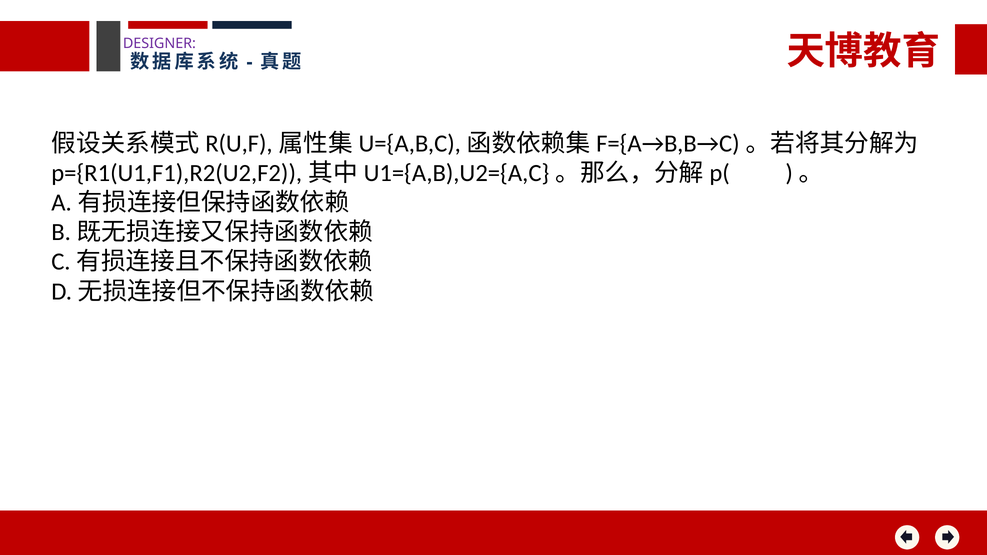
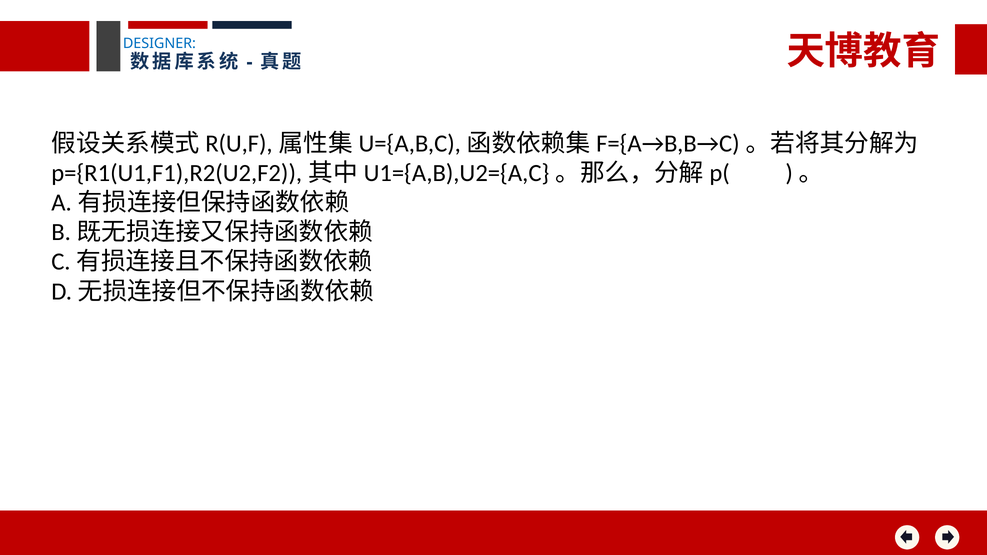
DESIGNER colour: purple -> blue (159, 43)
